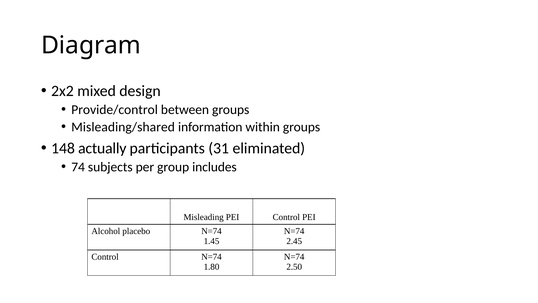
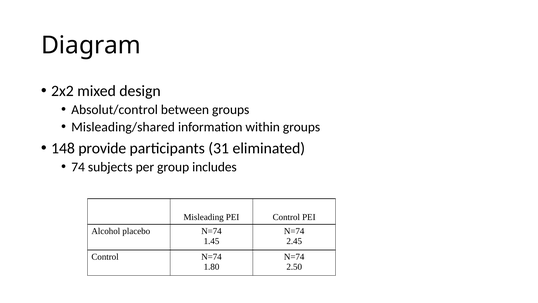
Provide/control: Provide/control -> Absolut/control (115, 110)
actually: actually -> provide (102, 148)
